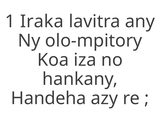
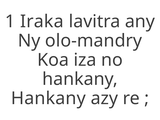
olo-mpitory: olo-mpitory -> olo-mandry (94, 41)
Handeha: Handeha -> Hankany (48, 98)
